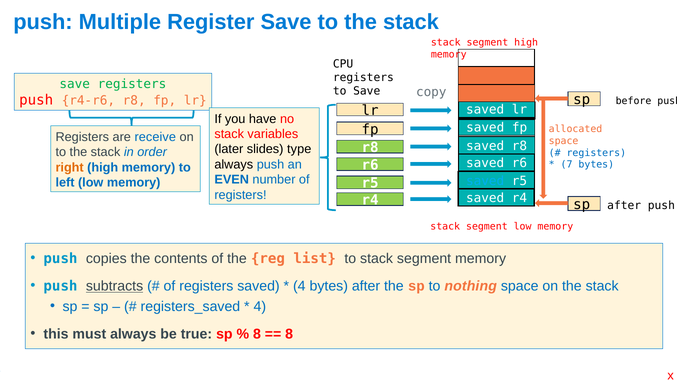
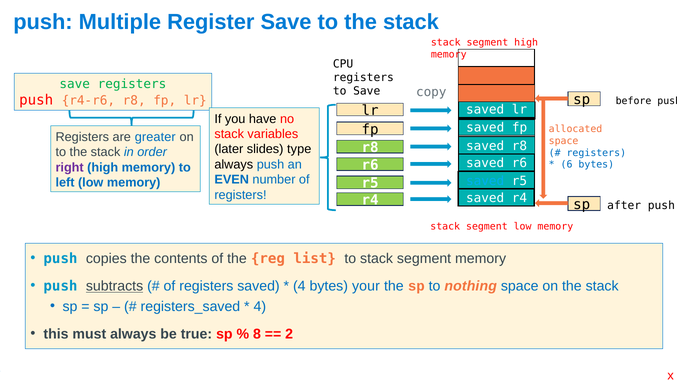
receive: receive -> greater (155, 137)
7: 7 -> 6 (567, 165)
right colour: orange -> purple (70, 167)
bytes after: after -> your (366, 286)
8: 8 -> 2 (289, 334)
